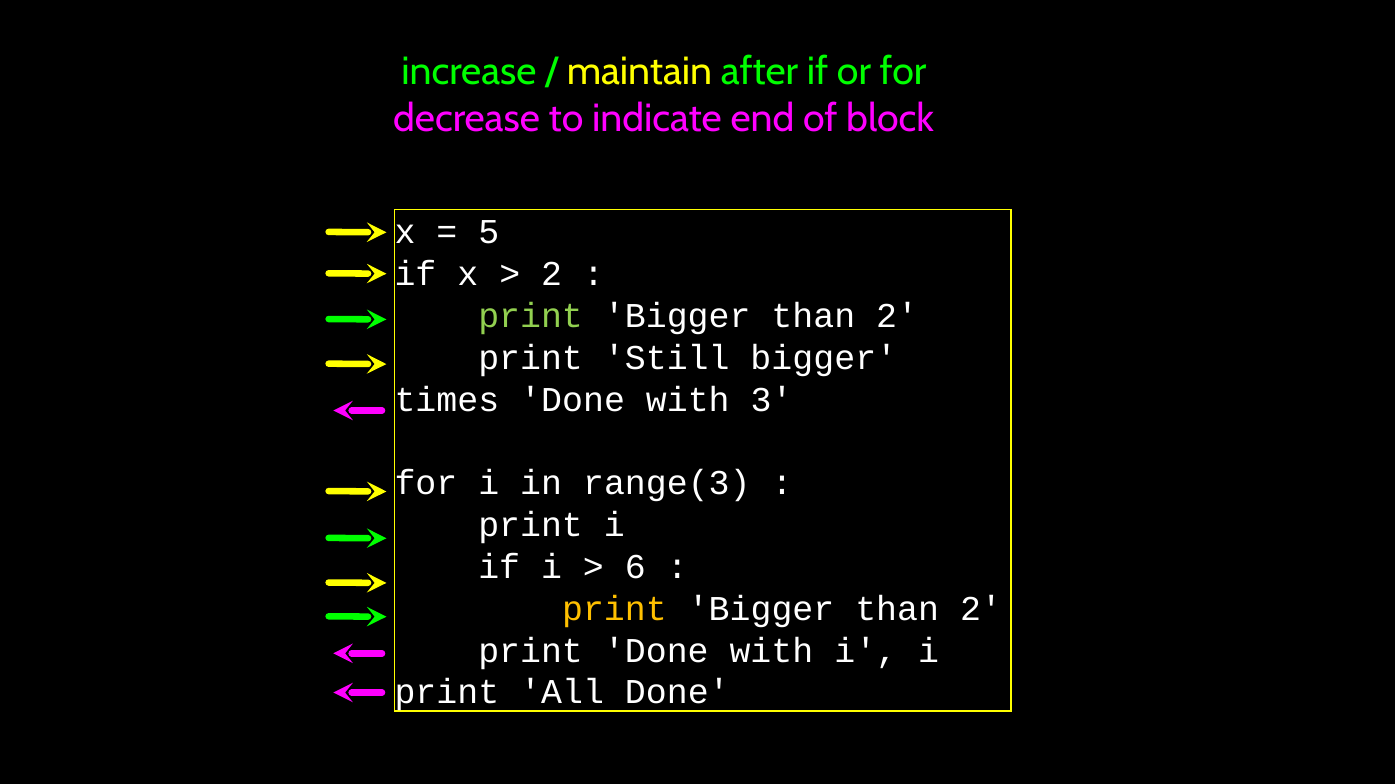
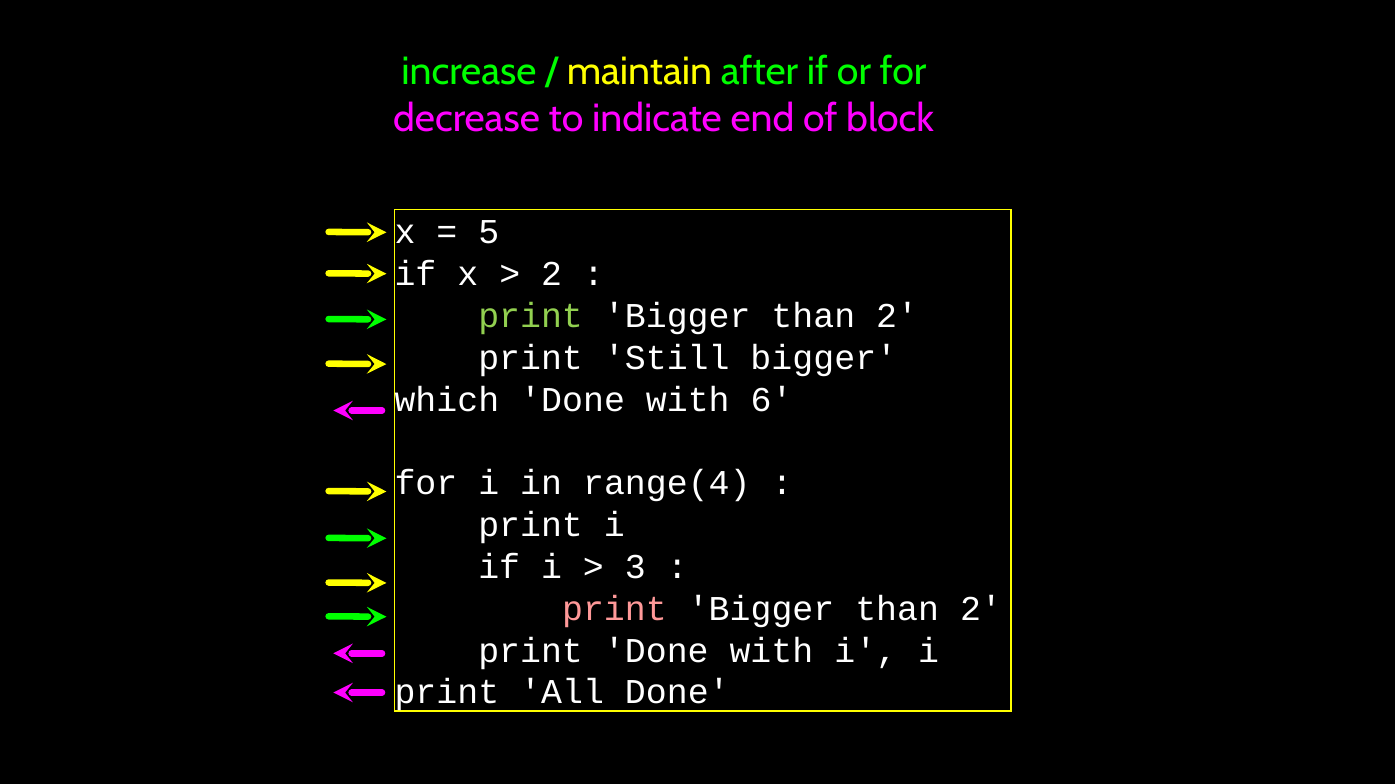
times: times -> which (447, 400)
3: 3 -> 6 (772, 400)
range(3: range(3 -> range(4 (667, 484)
6: 6 -> 3 (635, 568)
print colour: yellow -> pink (614, 609)
